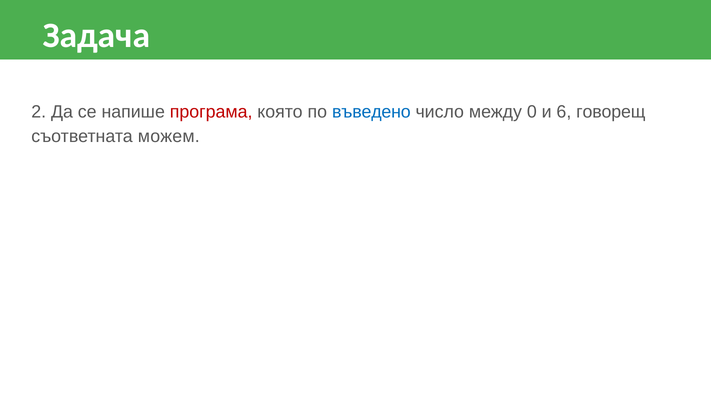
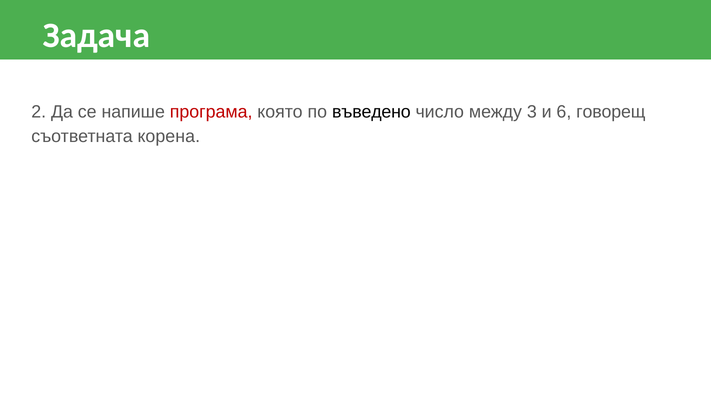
въведено colour: blue -> black (371, 112)
0: 0 -> 3 (532, 112)
можем: можем -> корена (169, 136)
